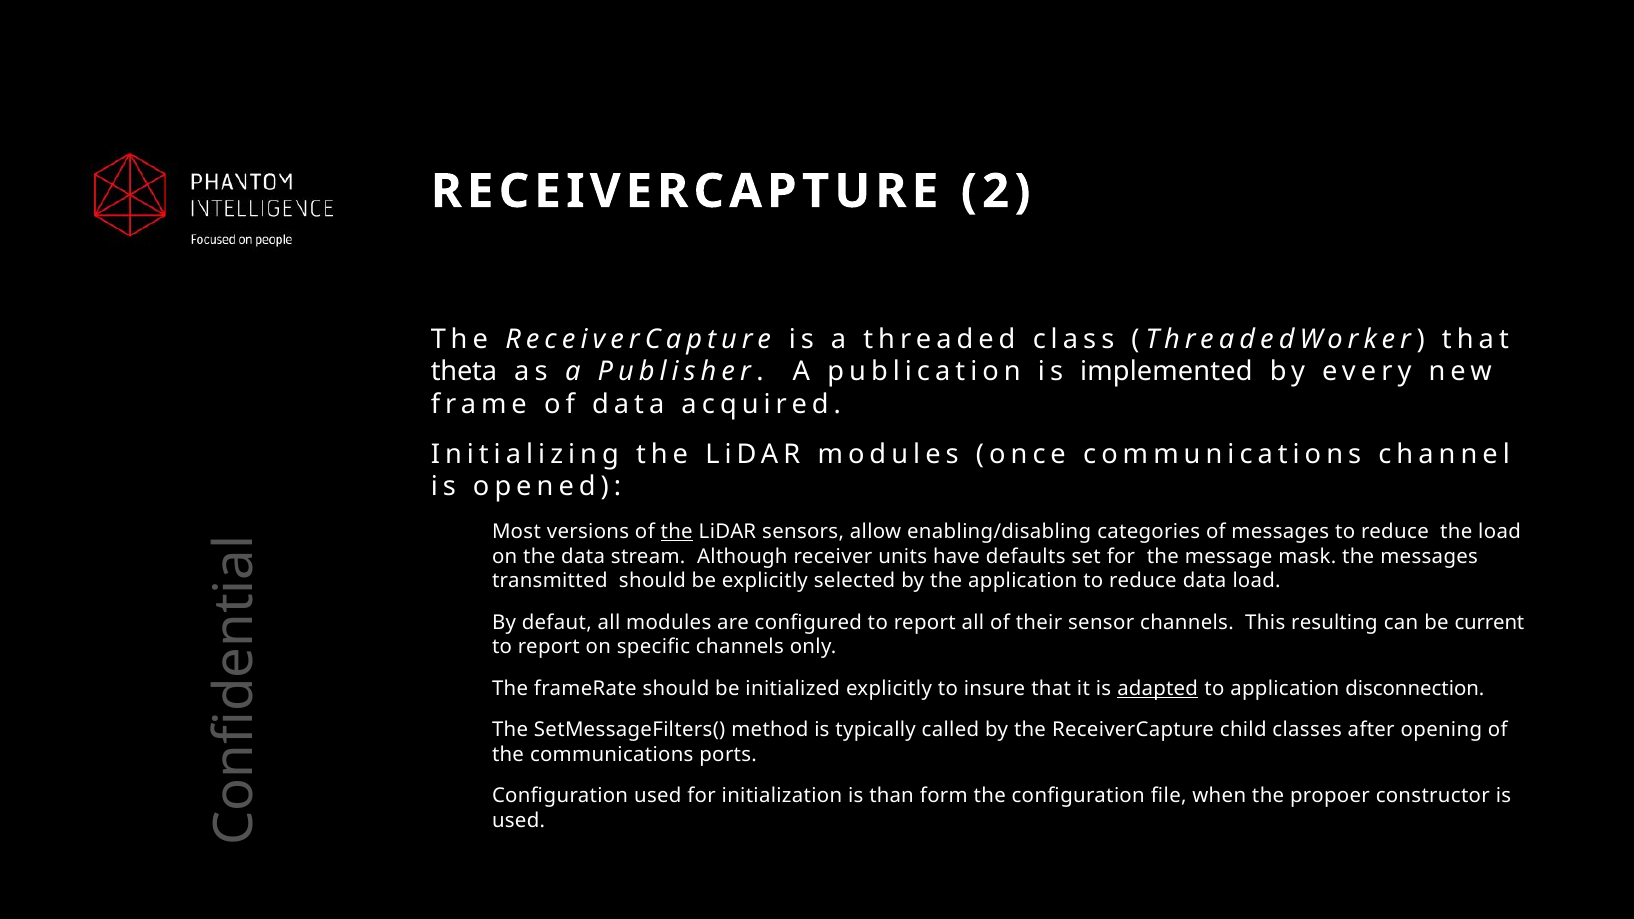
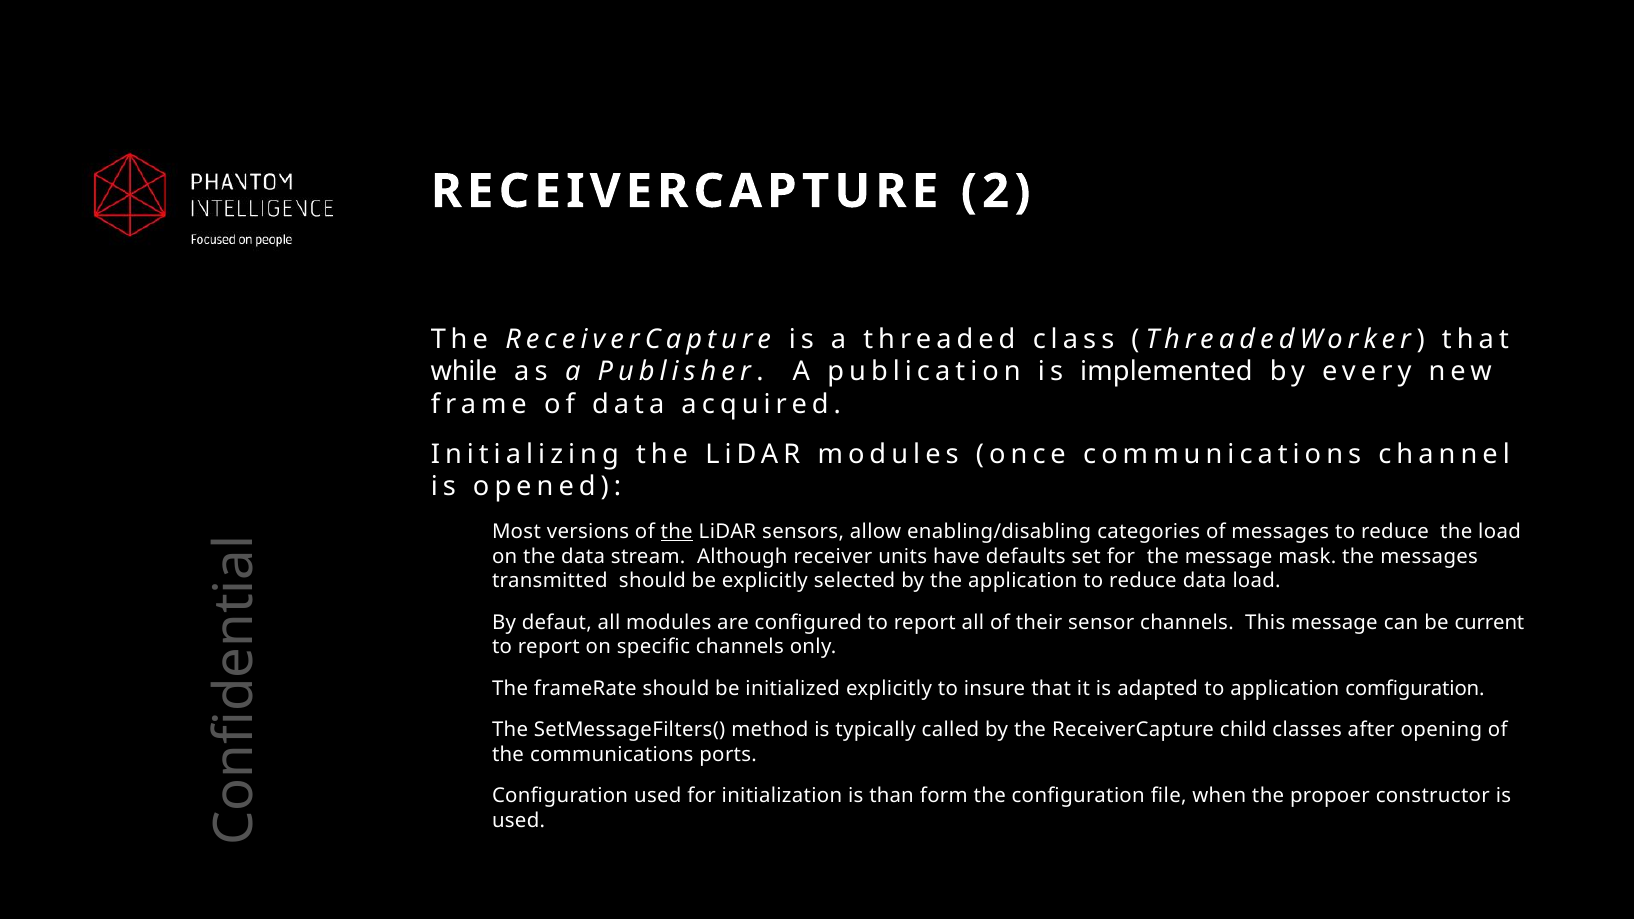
theta: theta -> while (464, 372)
This resulting: resulting -> message (1334, 623)
adapted underline: present -> none (1158, 689)
disconnection: disconnection -> comfiguration (1415, 689)
